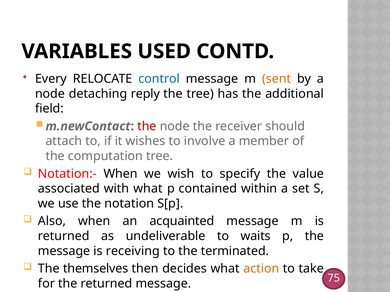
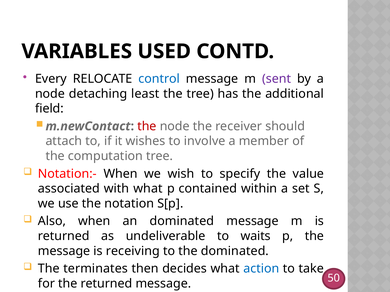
sent colour: orange -> purple (277, 79)
reply: reply -> least (145, 94)
an acquainted: acquainted -> dominated (182, 221)
the terminated: terminated -> dominated (235, 251)
themselves: themselves -> terminates (96, 269)
action colour: orange -> blue (261, 269)
75: 75 -> 50 (334, 279)
